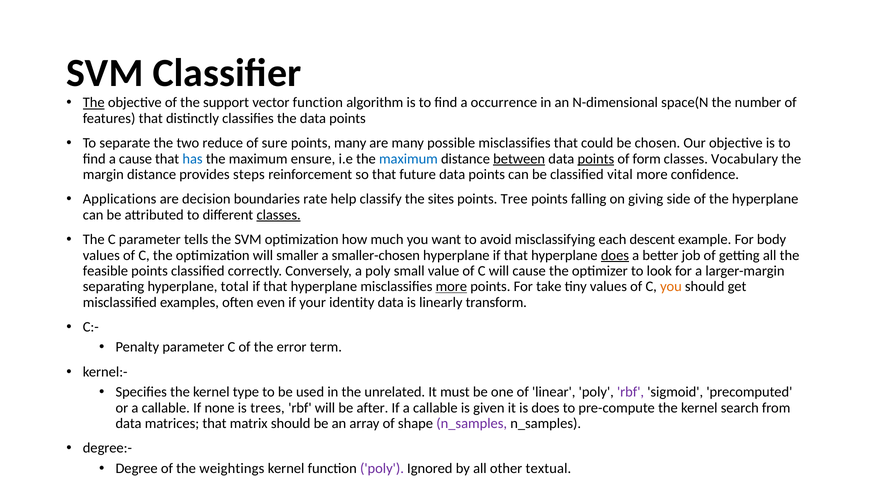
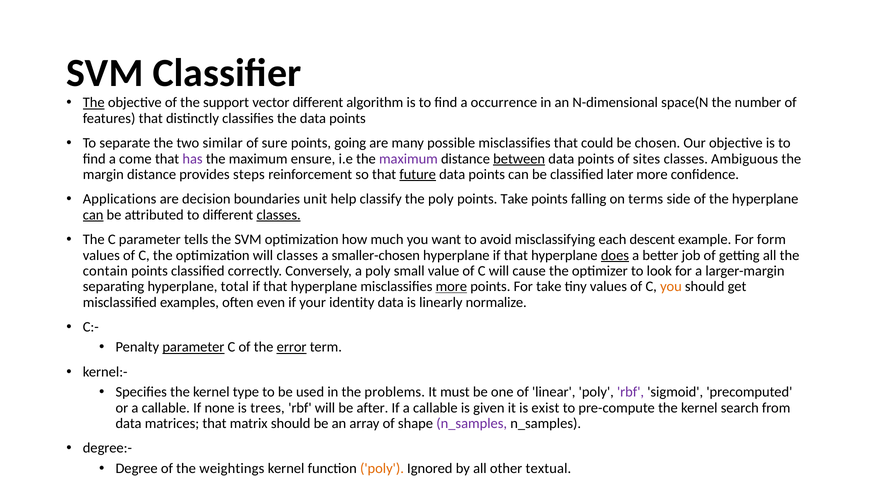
vector function: function -> different (318, 103)
reduce: reduce -> similar (223, 143)
points many: many -> going (350, 143)
a cause: cause -> come (135, 159)
has colour: blue -> purple (193, 159)
maximum colour: blue -> purple (408, 159)
points underline: present -> none (596, 159)
form: form -> sites (647, 159)
Vocabulary: Vocabulary -> Ambiguous (745, 159)
future underline: none -> present (418, 175)
vital: vital -> later (620, 175)
rate: rate -> unit (315, 199)
the sites: sites -> poly (441, 199)
points Tree: Tree -> Take (514, 199)
giving: giving -> terms (646, 199)
can underline: none -> present (93, 215)
body: body -> form (771, 240)
will smaller: smaller -> classes (297, 255)
feasible: feasible -> contain (105, 271)
transform: transform -> normalize (496, 303)
parameter underline: none -> present (193, 348)
error underline: none -> present (292, 348)
unrelated: unrelated -> problems (395, 392)
is does: does -> exist (545, 408)
poly colour: purple -> orange (382, 469)
